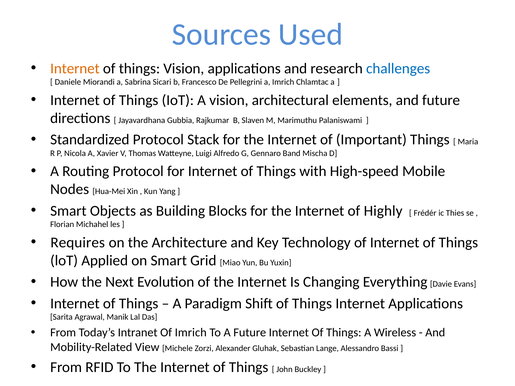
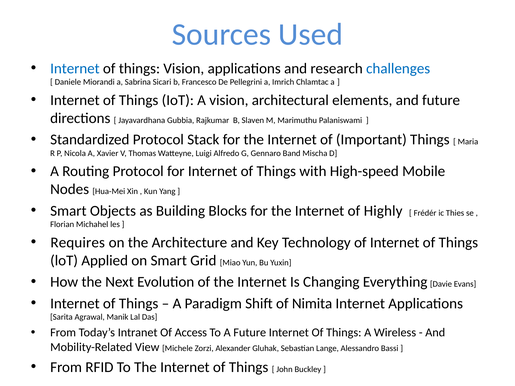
Internet colour: orange -> blue (75, 68)
Shift of Things: Things -> Nimita (312, 304)
Of Imrich: Imrich -> Access (191, 333)
